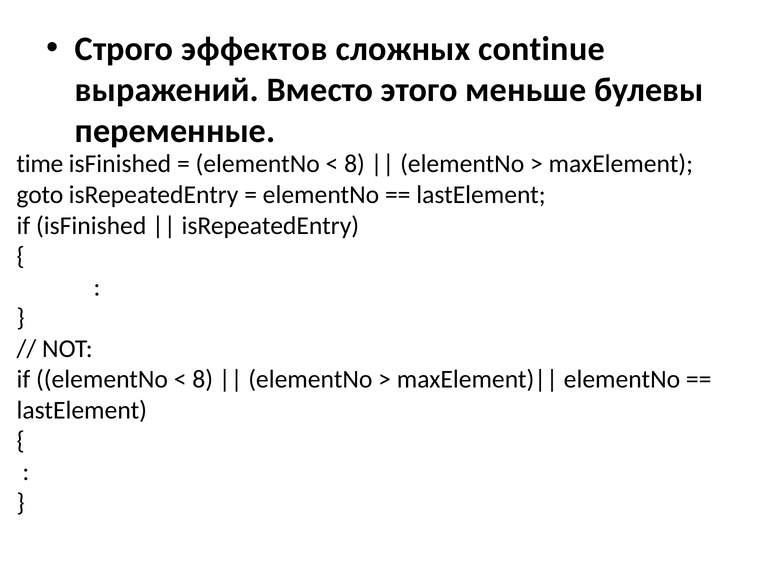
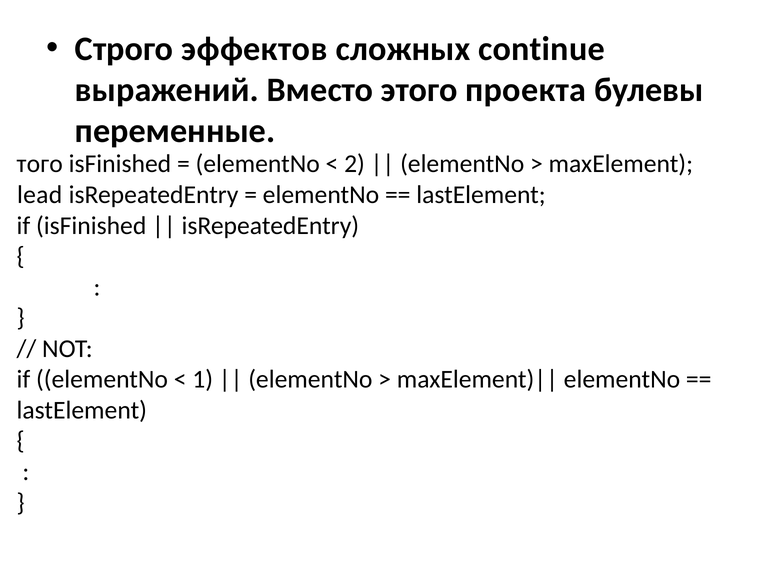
меньше: меньше -> проекта (526, 90)
time: time -> того (40, 164)
8: 8 -> 2 (355, 164)
goto: goto -> lead (40, 195)
8: 8 -> 1 (203, 379)
